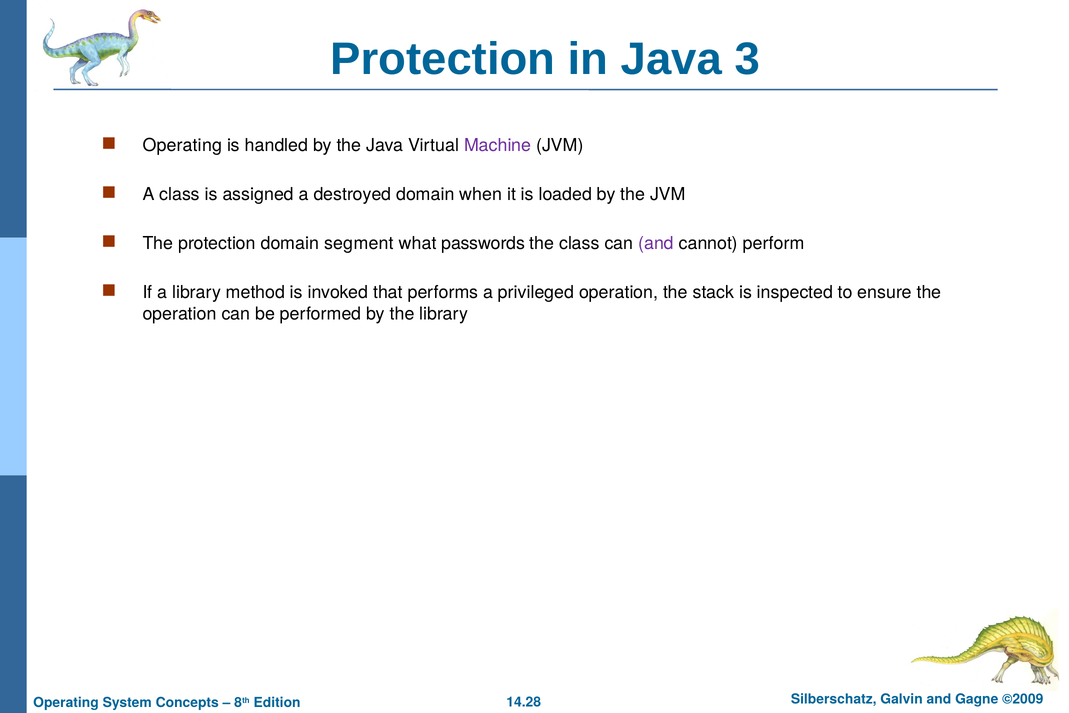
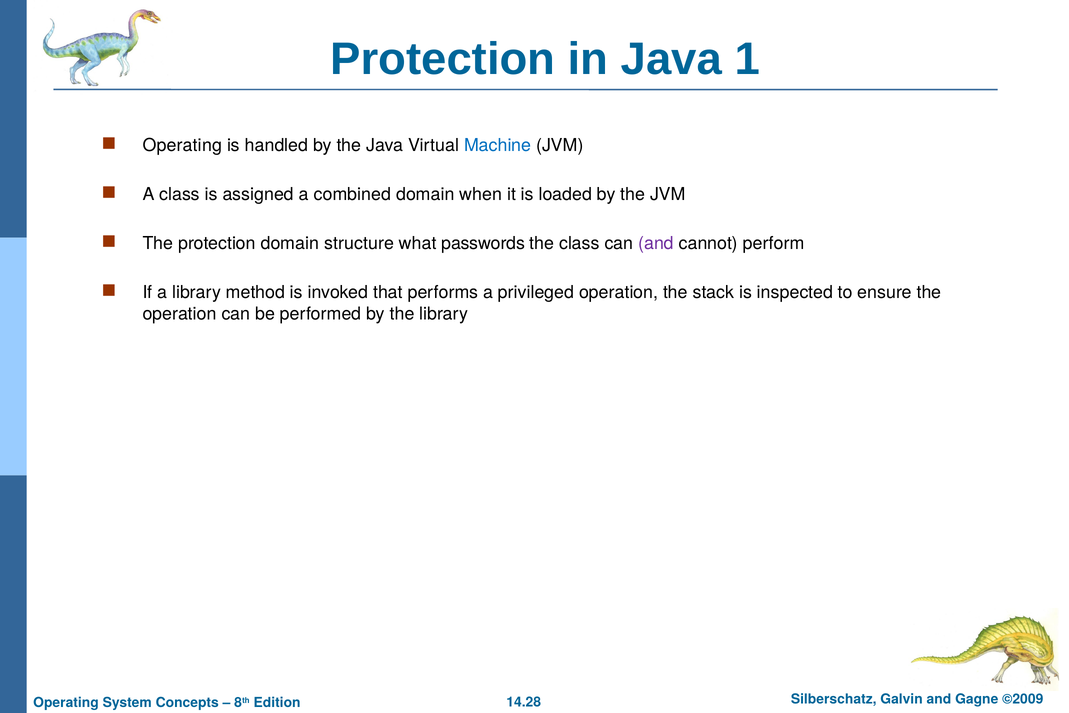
3: 3 -> 1 (747, 59)
Machine colour: purple -> blue (498, 145)
destroyed: destroyed -> combined (352, 194)
segment: segment -> structure (359, 243)
